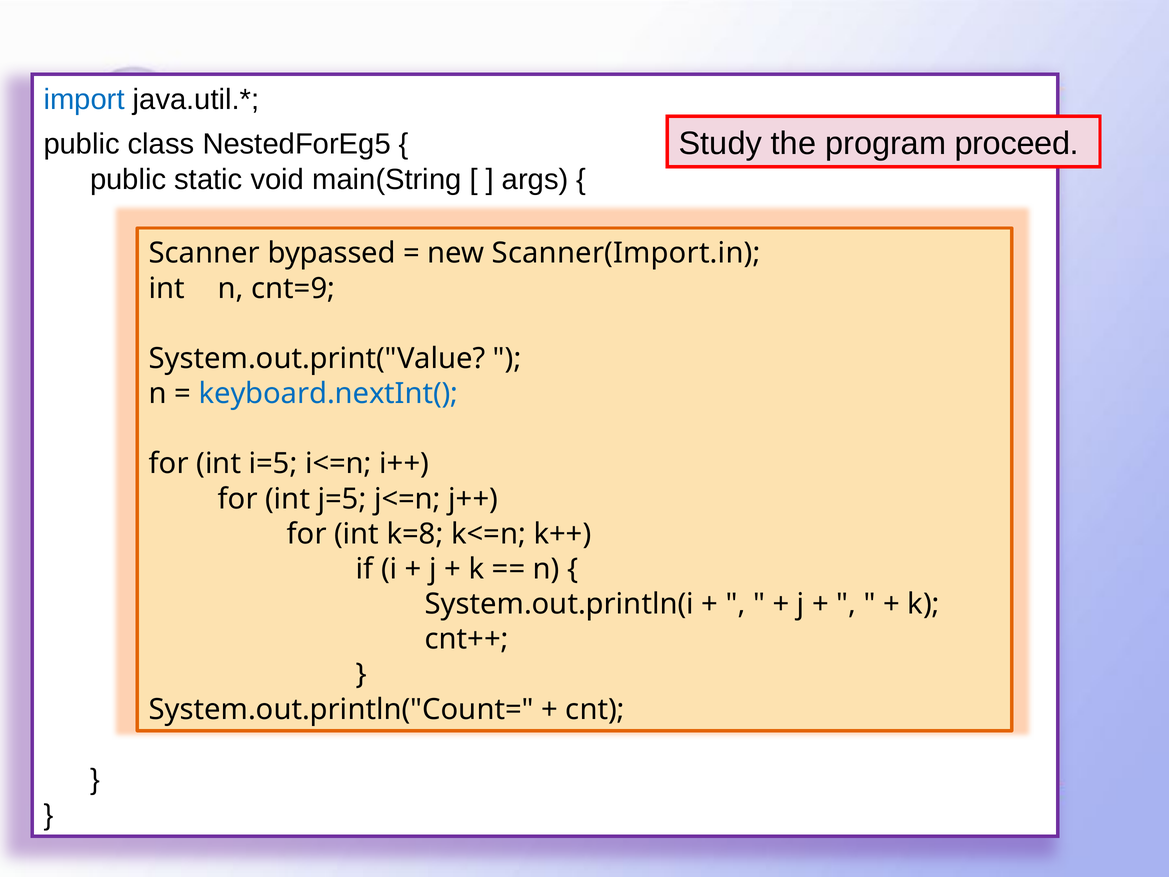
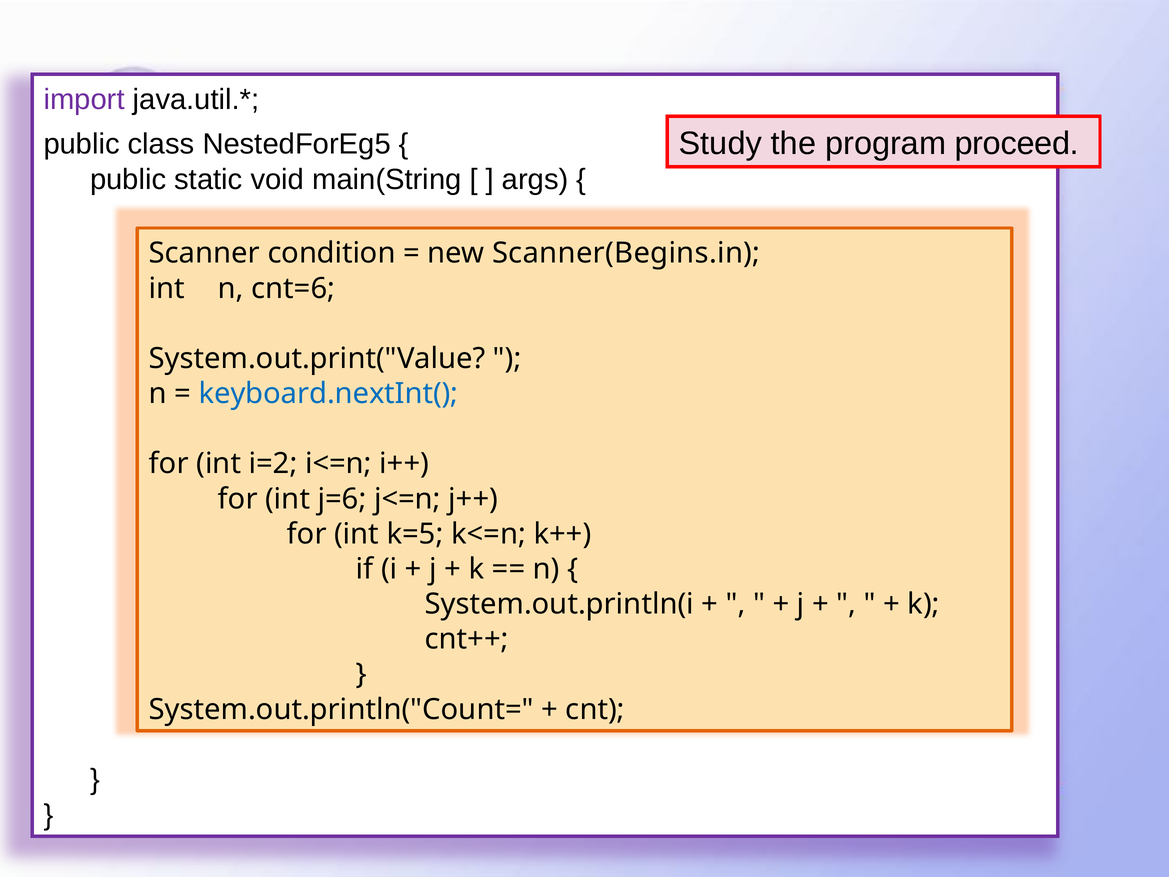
import colour: blue -> purple (84, 99)
bypassed: bypassed -> condition (332, 253)
Scanner(Import.in: Scanner(Import.in -> Scanner(Begins.in (626, 253)
cnt=9: cnt=9 -> cnt=6 (293, 288)
i=5: i=5 -> i=2 (273, 464)
j=5: j=5 -> j=6 (342, 499)
k=8: k=8 -> k=5 (415, 534)
